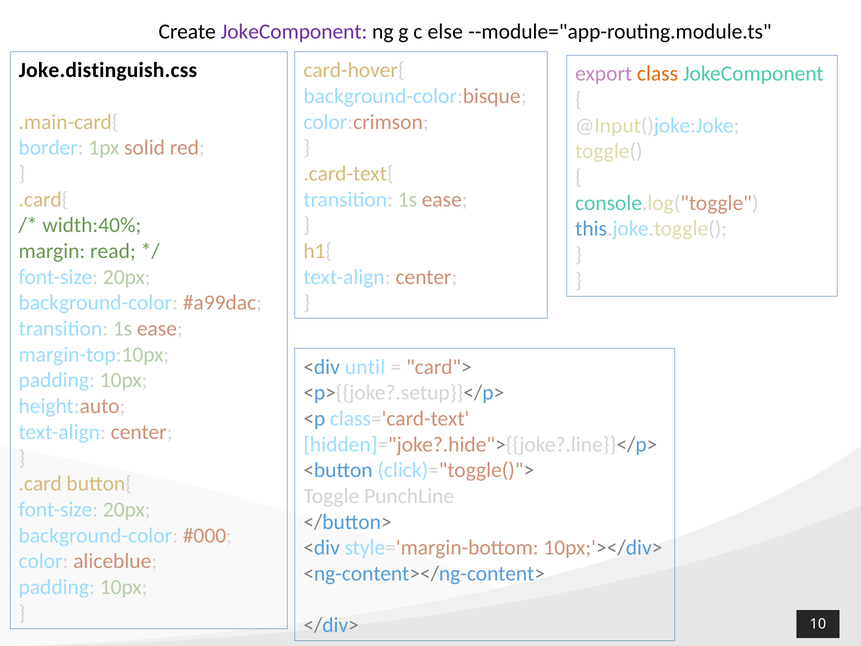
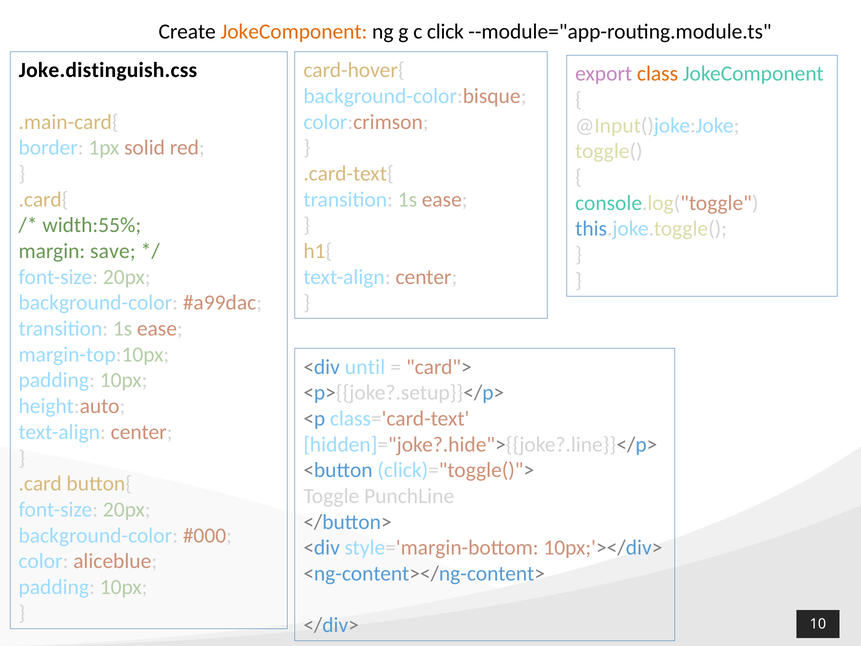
JokeComponent colour: purple -> orange (294, 32)
else: else -> click (445, 32)
width:40%: width:40% -> width:55% (92, 225)
read: read -> save (113, 251)
